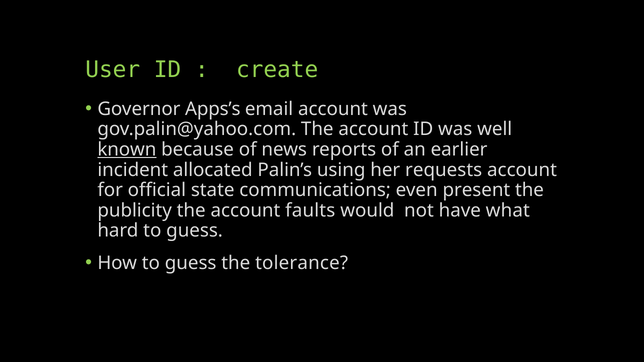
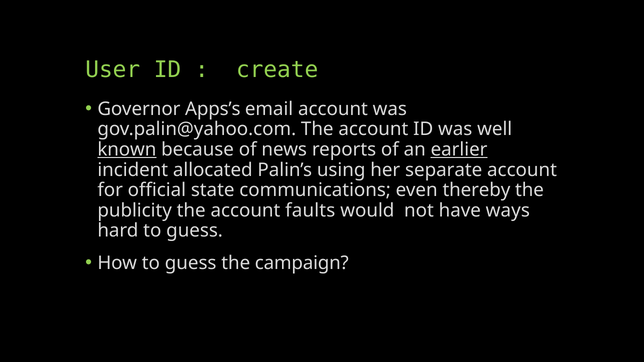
earlier underline: none -> present (459, 150)
requests: requests -> separate (444, 170)
present: present -> thereby (476, 190)
what: what -> ways (508, 211)
tolerance: tolerance -> campaign (302, 263)
